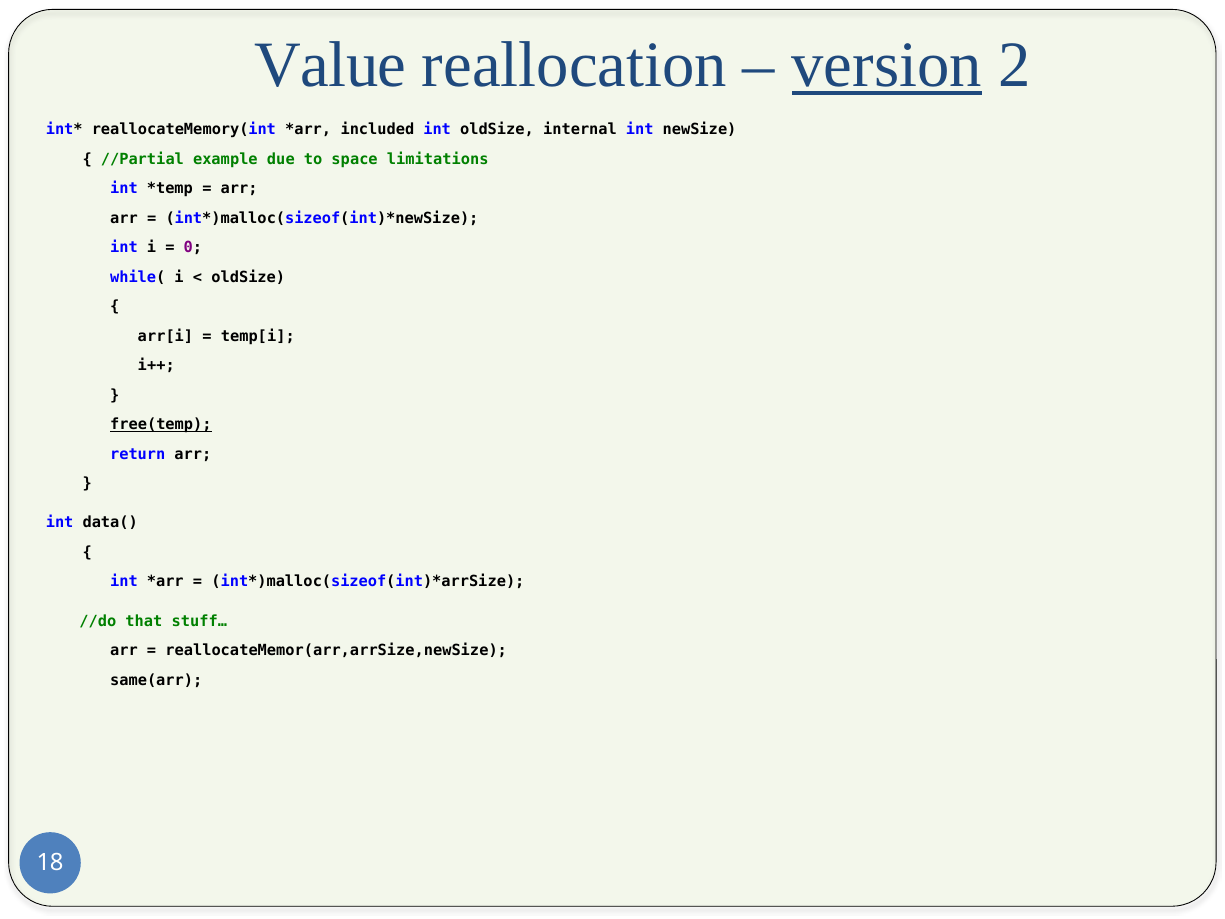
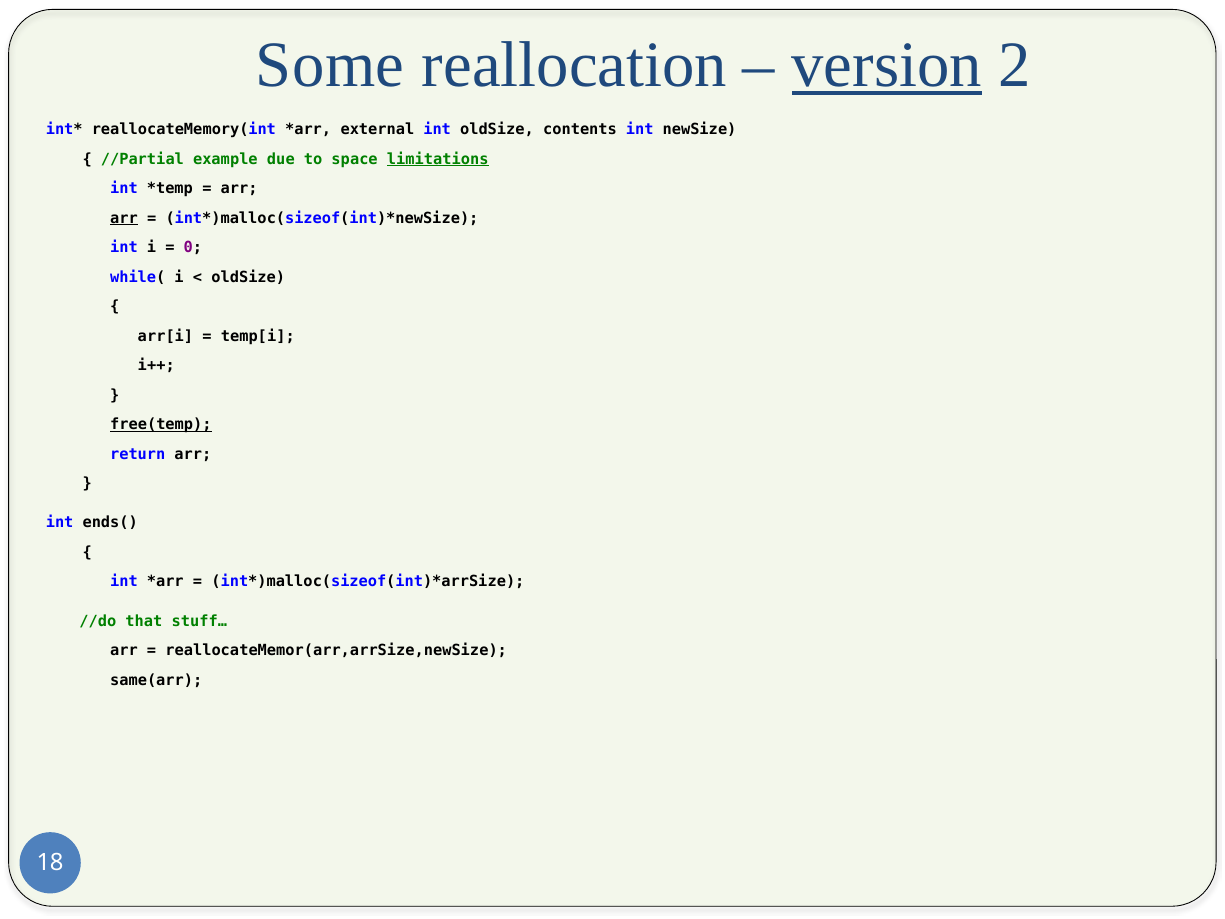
Value: Value -> Some (330, 65)
included: included -> external (377, 130)
internal: internal -> contents (580, 130)
limitations underline: none -> present (438, 159)
arr underline: none -> present (124, 218)
data(: data( -> ends( (110, 523)
